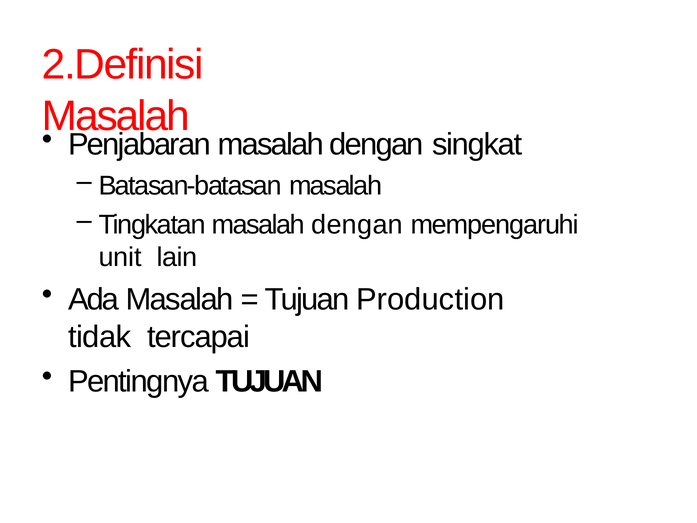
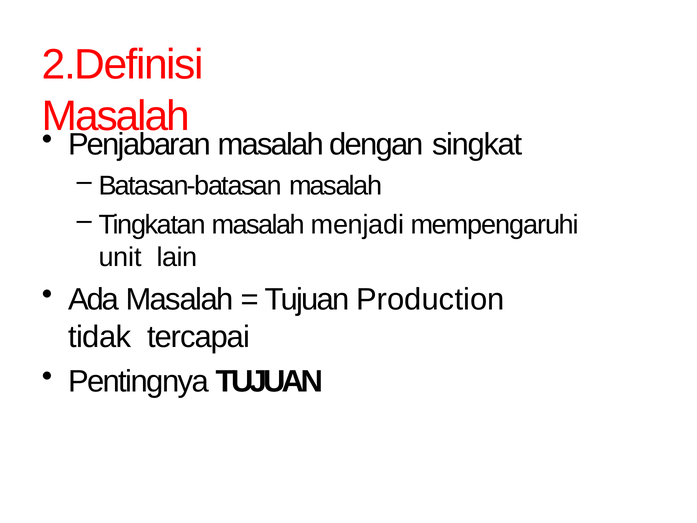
Tingkatan masalah dengan: dengan -> menjadi (357, 225)
